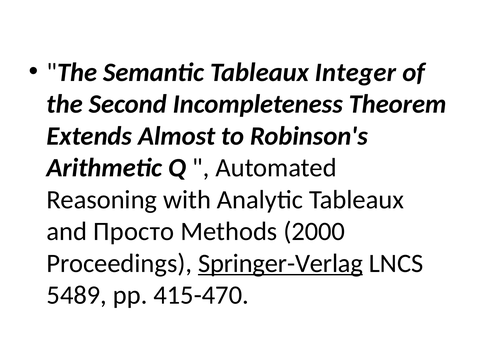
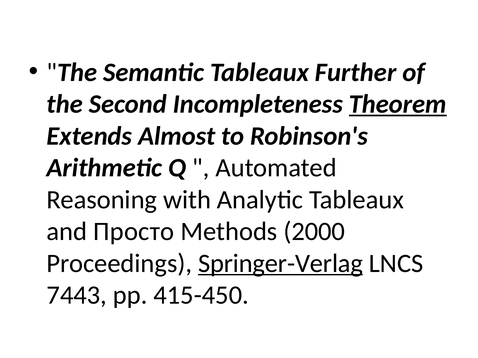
Integer: Integer -> Further (356, 72)
Theorem underline: none -> present (398, 104)
5489: 5489 -> 7443 (77, 295)
415-470: 415-470 -> 415-450 (201, 295)
